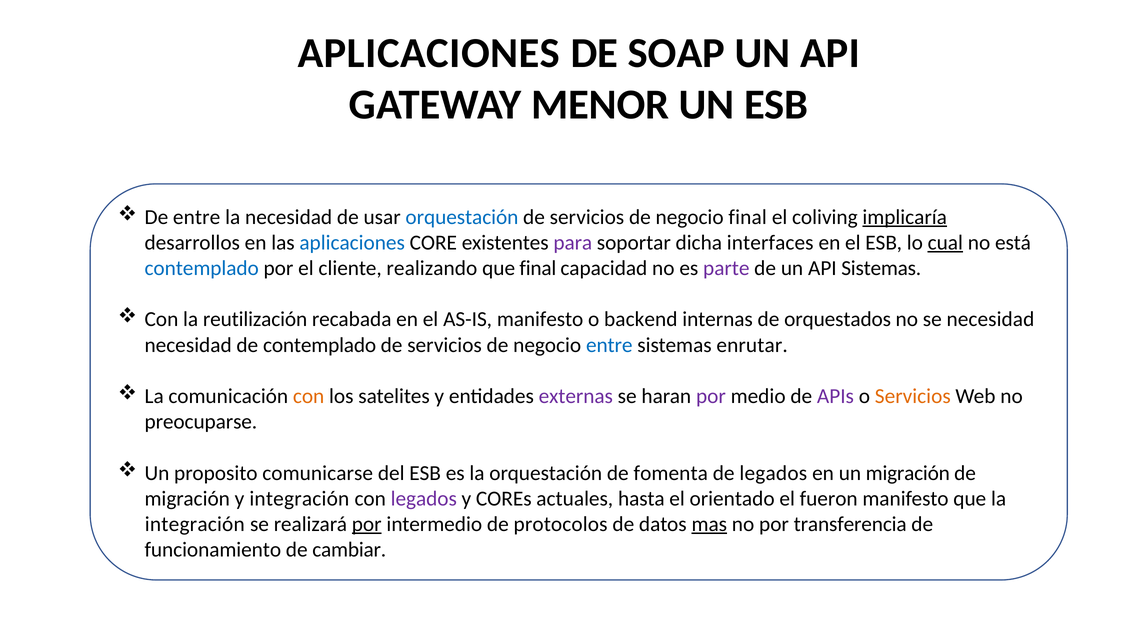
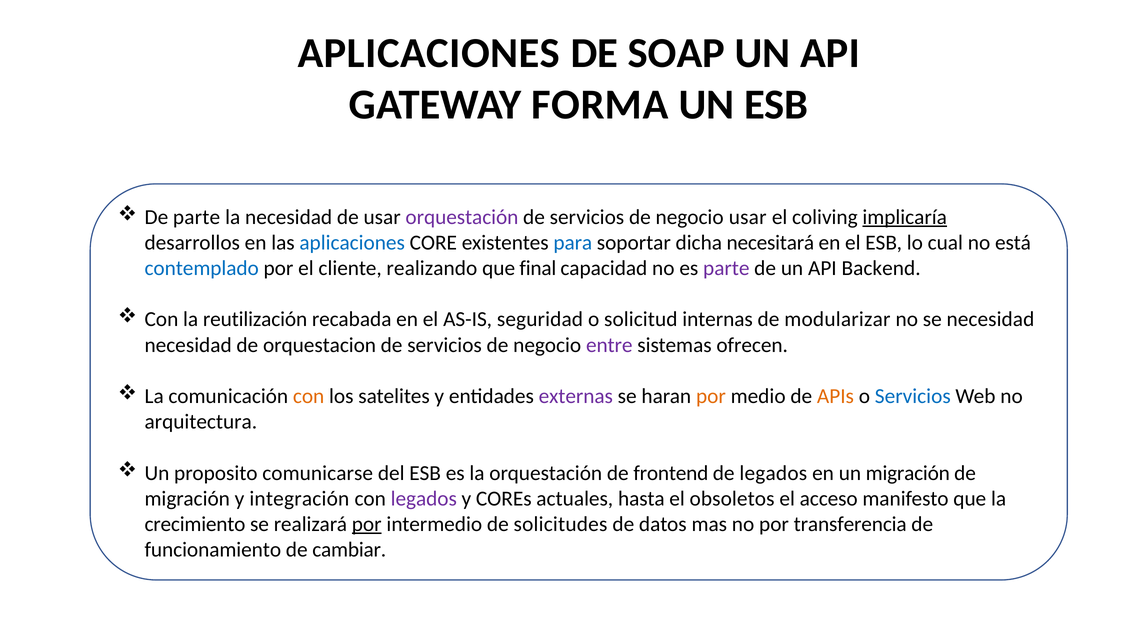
MENOR: MENOR -> FORMA (600, 104)
De entre: entre -> parte (197, 217)
orquestación colour: blue -> purple (462, 217)
negocio final: final -> usar (748, 217)
para colour: purple -> blue (573, 242)
interfaces: interfaces -> necesitará (770, 242)
cual underline: present -> none (945, 242)
API Sistemas: Sistemas -> Backend (881, 268)
AS-IS manifesto: manifesto -> seguridad (540, 319)
backend: backend -> solicitud (641, 319)
orquestados: orquestados -> modularizar (837, 319)
de contemplado: contemplado -> orquestacion (320, 345)
entre colour: blue -> purple (609, 345)
enrutar: enrutar -> ofrecen (752, 345)
por colour: purple -> orange (711, 396)
APIs colour: purple -> orange (835, 396)
Servicios colour: orange -> blue (913, 396)
preocuparse: preocuparse -> arquitectura (201, 421)
fomenta: fomenta -> frontend (671, 473)
orientado: orientado -> obsoletos (732, 498)
fueron: fueron -> acceso (829, 498)
integración: integración -> crecimiento (195, 524)
protocolos: protocolos -> solicitudes (560, 524)
mas underline: present -> none (709, 524)
